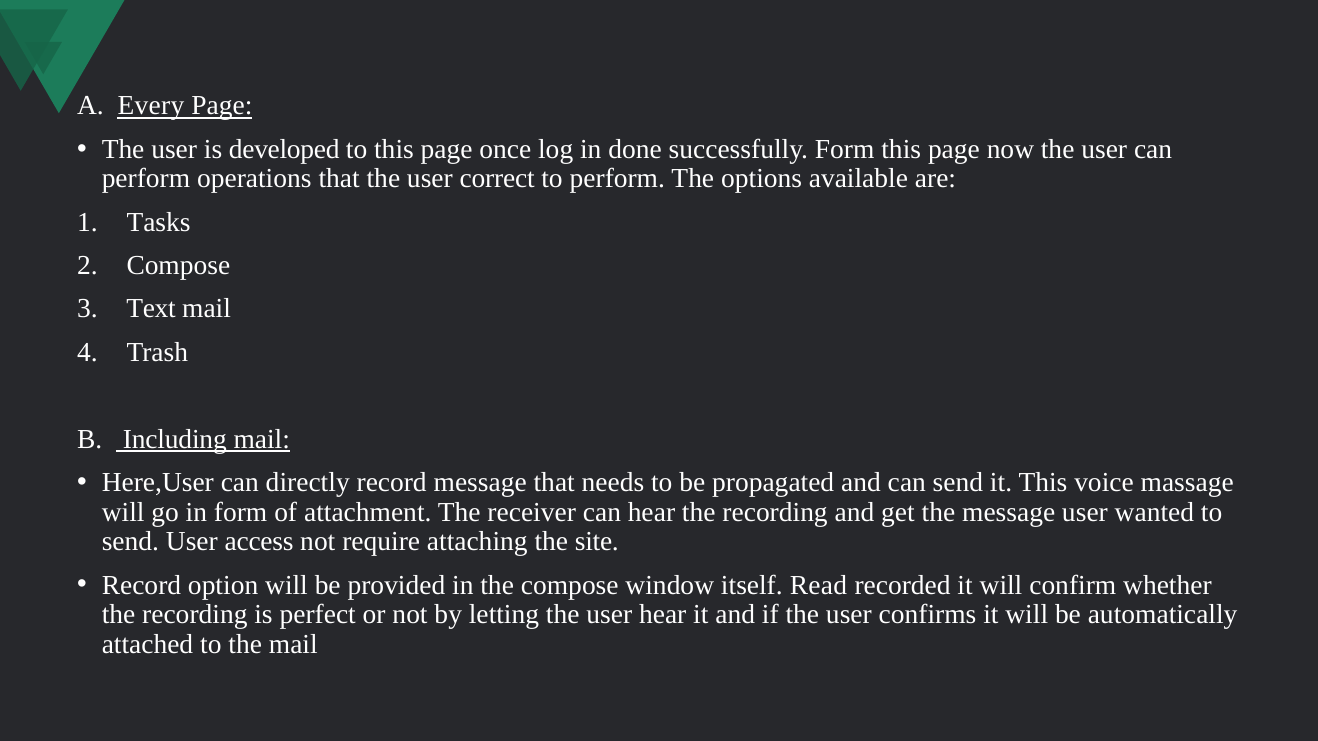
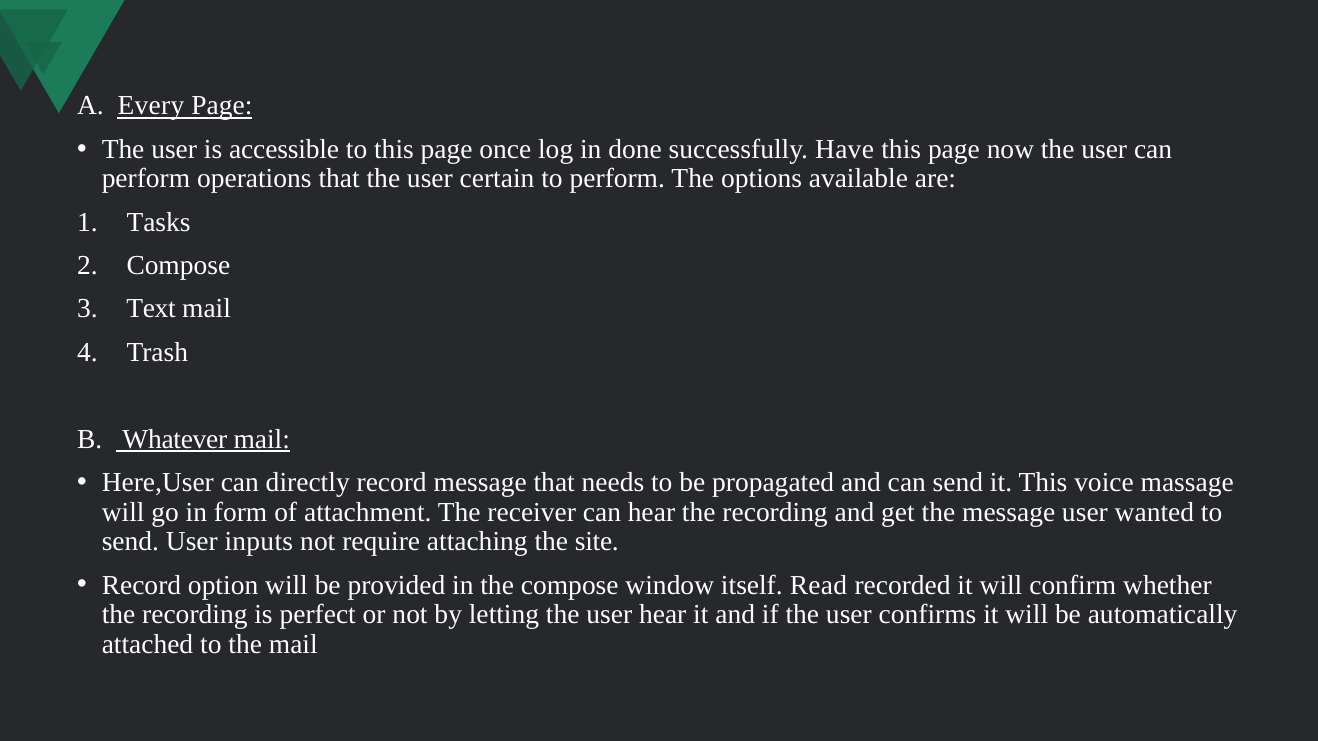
developed: developed -> accessible (284, 149)
successfully Form: Form -> Have (845, 149)
correct: correct -> certain (497, 179)
Including: Including -> Whatever (175, 439)
access: access -> inputs (259, 542)
